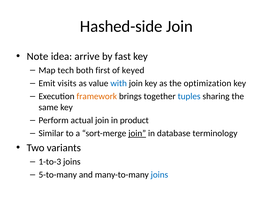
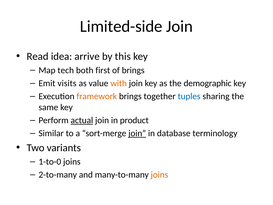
Hashed-side: Hashed-side -> Limited-side (121, 26)
Note: Note -> Read (38, 56)
fast: fast -> this (123, 56)
of keyed: keyed -> brings (133, 70)
with colour: blue -> orange (119, 83)
optimization: optimization -> demographic (208, 83)
actual underline: none -> present (82, 120)
1-to-3: 1-to-3 -> 1-to-0 (50, 161)
5-to-many: 5-to-many -> 2-to-many (58, 174)
joins colour: blue -> orange (159, 174)
